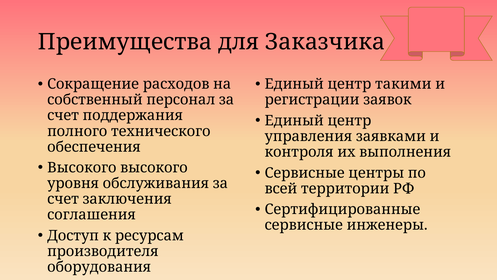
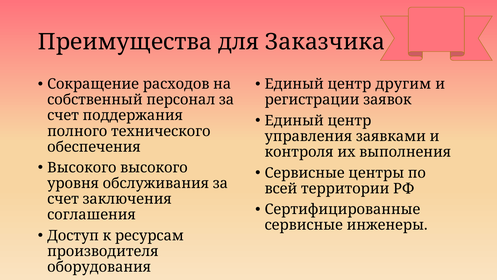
такими: такими -> другим (403, 84)
